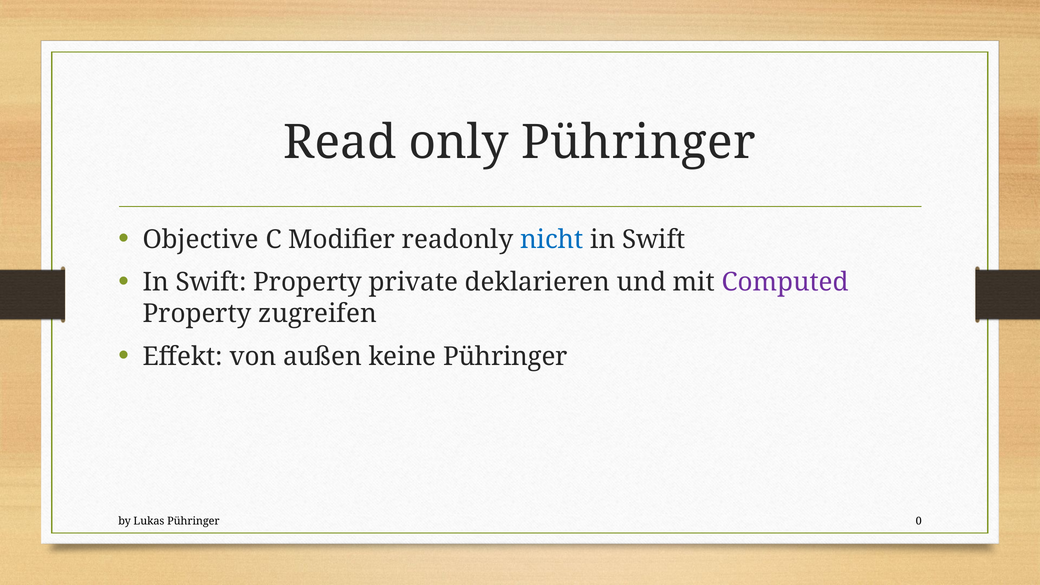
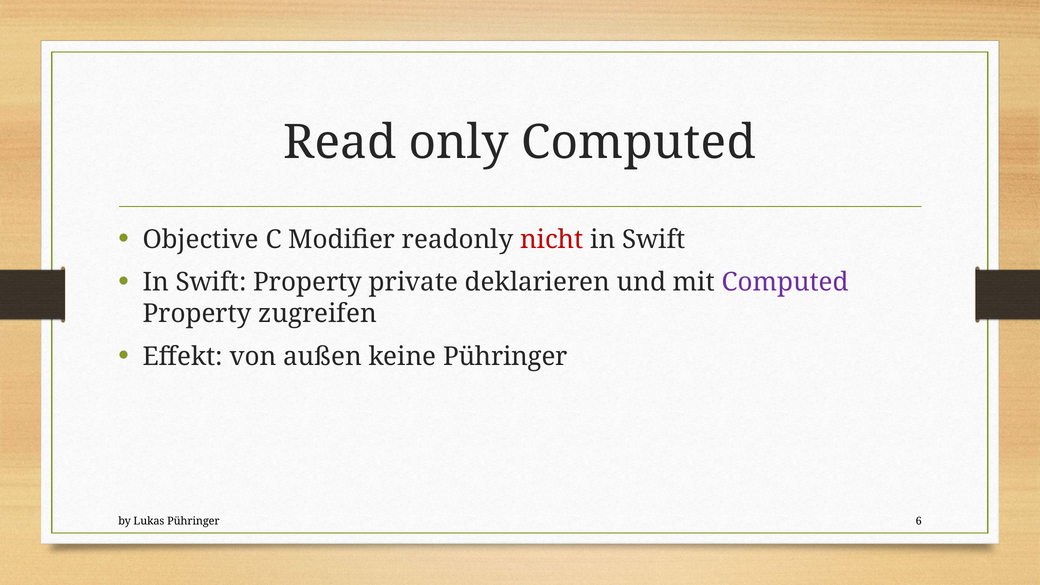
only Pühringer: Pühringer -> Computed (638, 143)
nicht colour: blue -> red (552, 239)
0: 0 -> 6 (919, 521)
